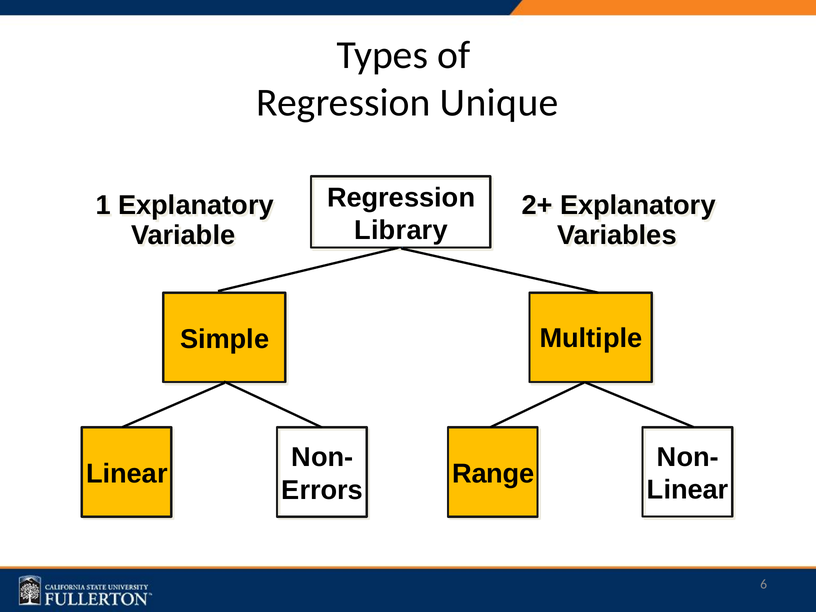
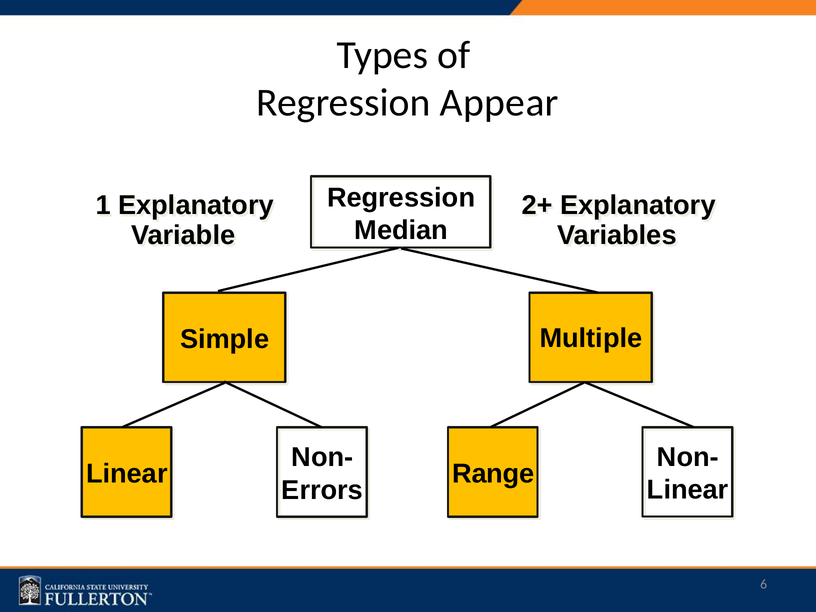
Unique: Unique -> Appear (499, 103)
Library: Library -> Median (401, 230)
